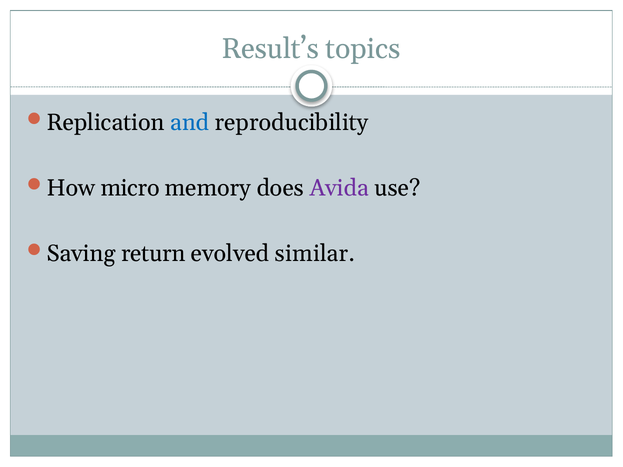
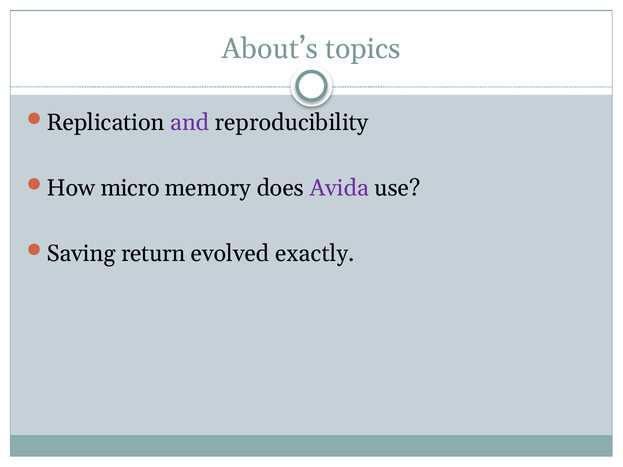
Result’s: Result’s -> About’s (270, 49)
and colour: blue -> purple (190, 123)
similar: similar -> exactly (315, 254)
